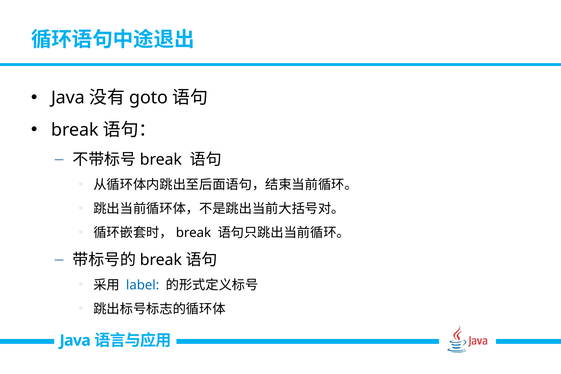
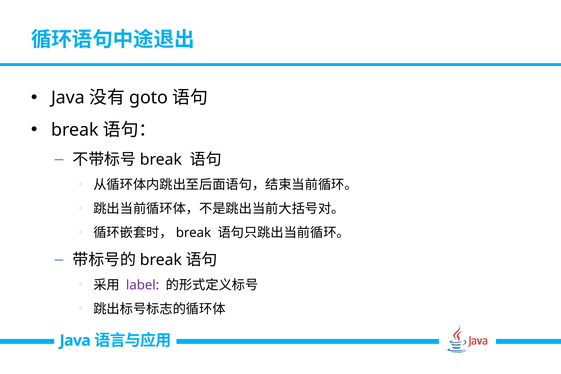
label colour: blue -> purple (143, 285)
